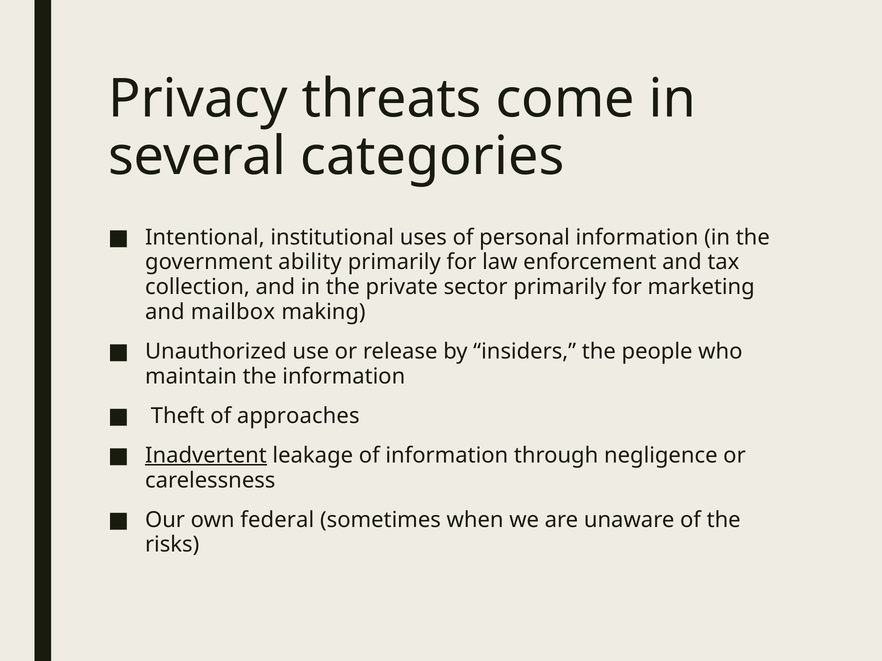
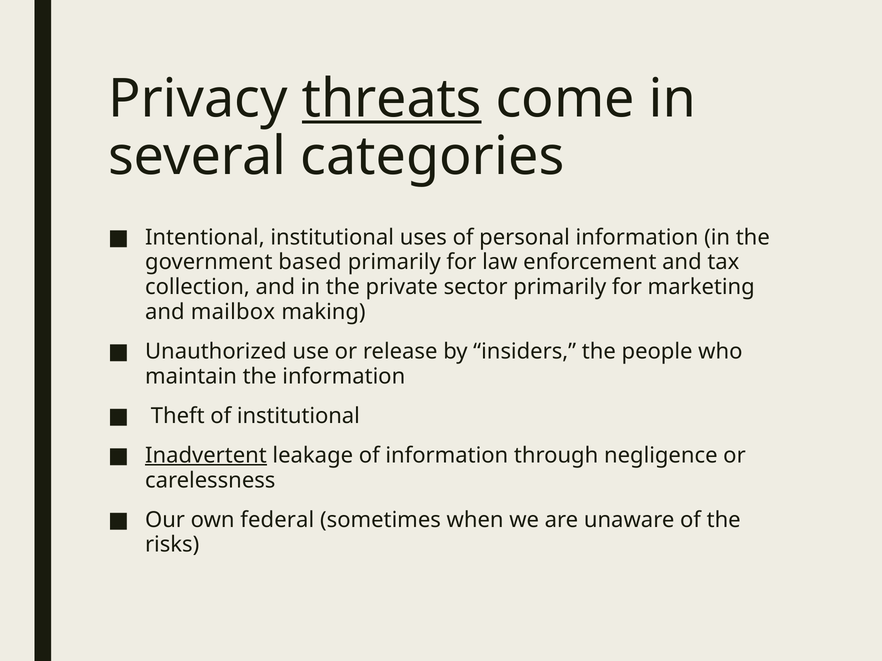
threats underline: none -> present (392, 99)
ability: ability -> based (310, 262)
of approaches: approaches -> institutional (298, 416)
